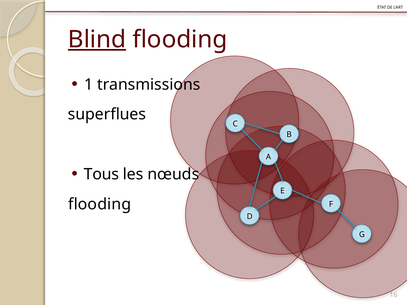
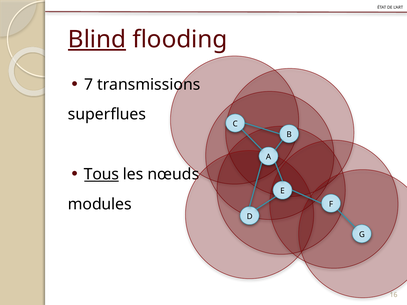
1: 1 -> 7 (89, 85)
Tous underline: none -> present (102, 174)
flooding: flooding -> modules (100, 204)
